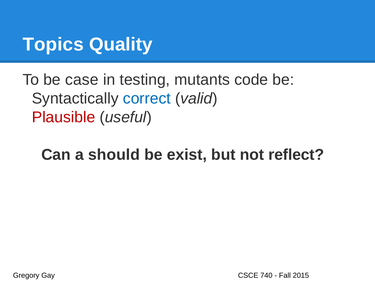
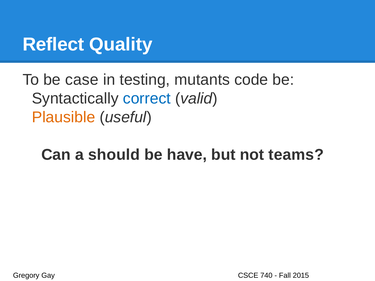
Topics: Topics -> Reflect (53, 44)
Plausible colour: red -> orange (64, 117)
exist: exist -> have (187, 155)
reflect: reflect -> teams (296, 155)
